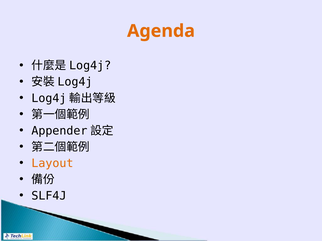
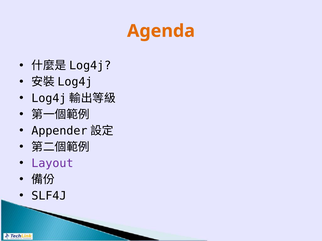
Layout colour: orange -> purple (52, 164)
